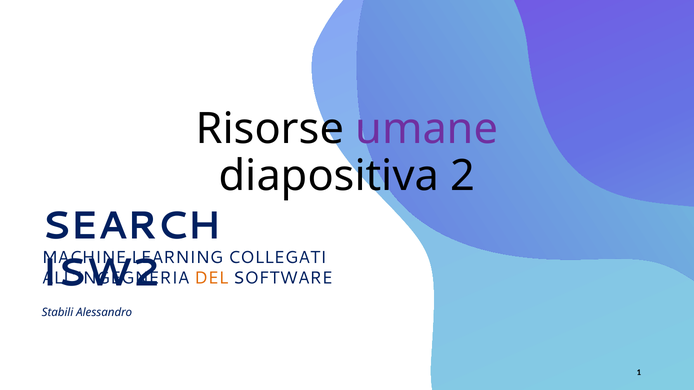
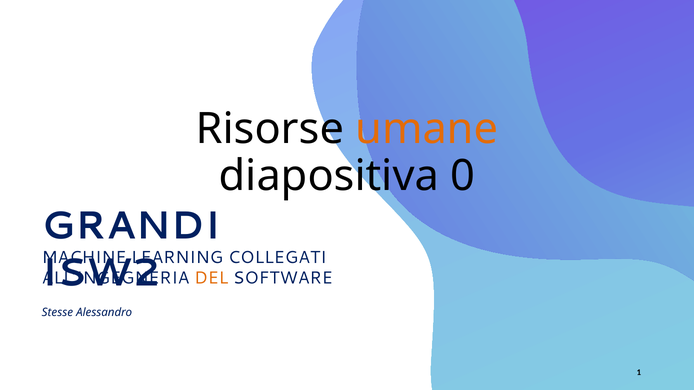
umane colour: purple -> orange (427, 129)
2: 2 -> 0 (463, 176)
SEARCH: SEARCH -> GRANDI (131, 226)
Stabili: Stabili -> Stesse (57, 313)
